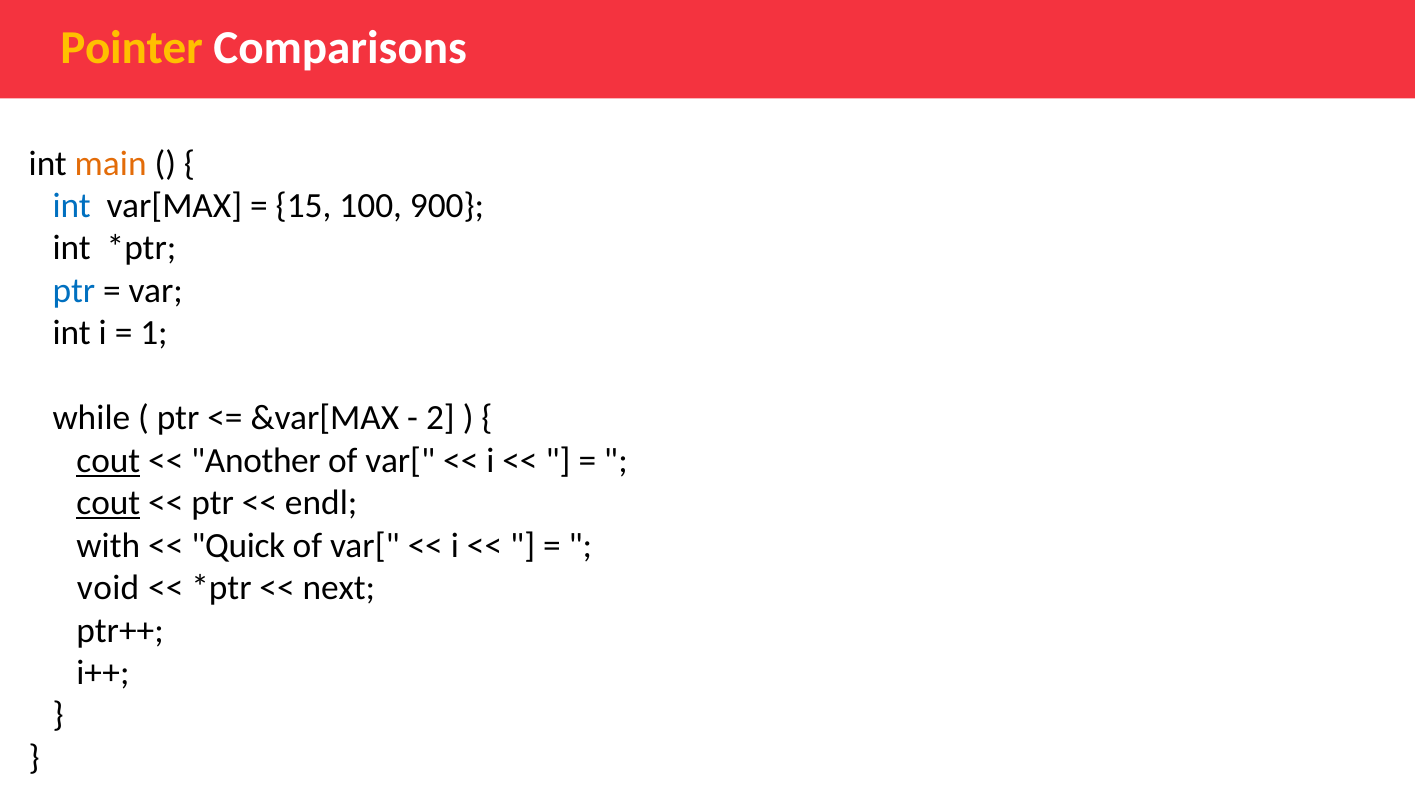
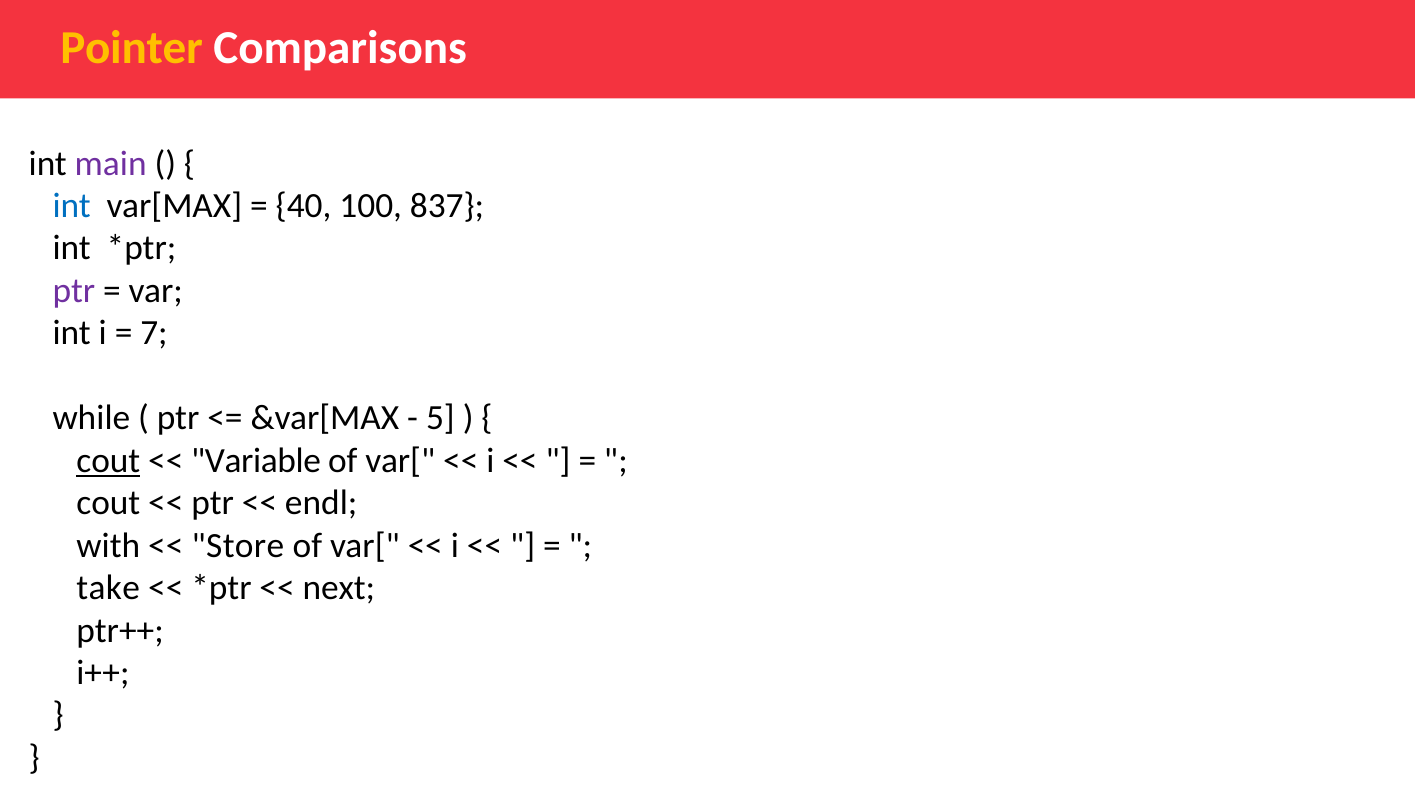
main colour: orange -> purple (111, 163)
15: 15 -> 40 (304, 206)
900: 900 -> 837 (447, 206)
ptr colour: blue -> purple (74, 291)
1: 1 -> 7 (154, 333)
2: 2 -> 5 (440, 418)
Another: Another -> Variable (256, 461)
cout underline: present -> none (108, 503)
Quick: Quick -> Store (238, 545)
void: void -> take (108, 588)
